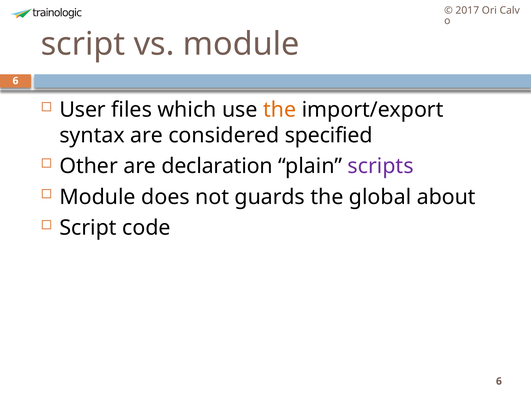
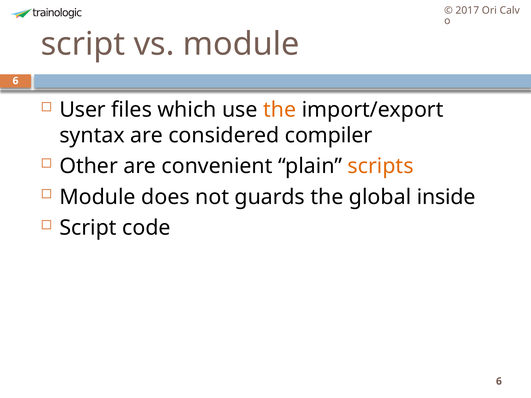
specified: specified -> compiler (329, 136)
declaration: declaration -> convenient (217, 166)
scripts colour: purple -> orange (381, 166)
about: about -> inside (446, 197)
